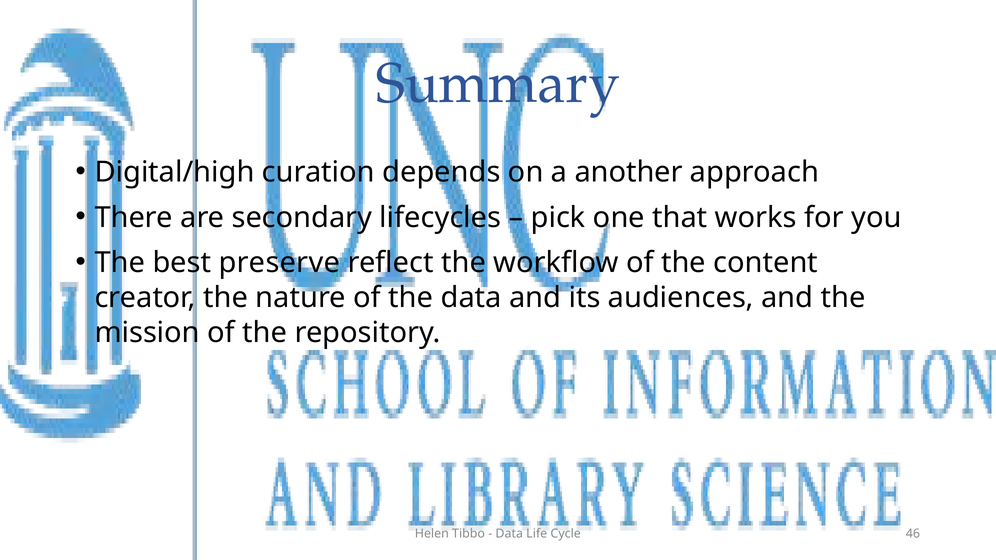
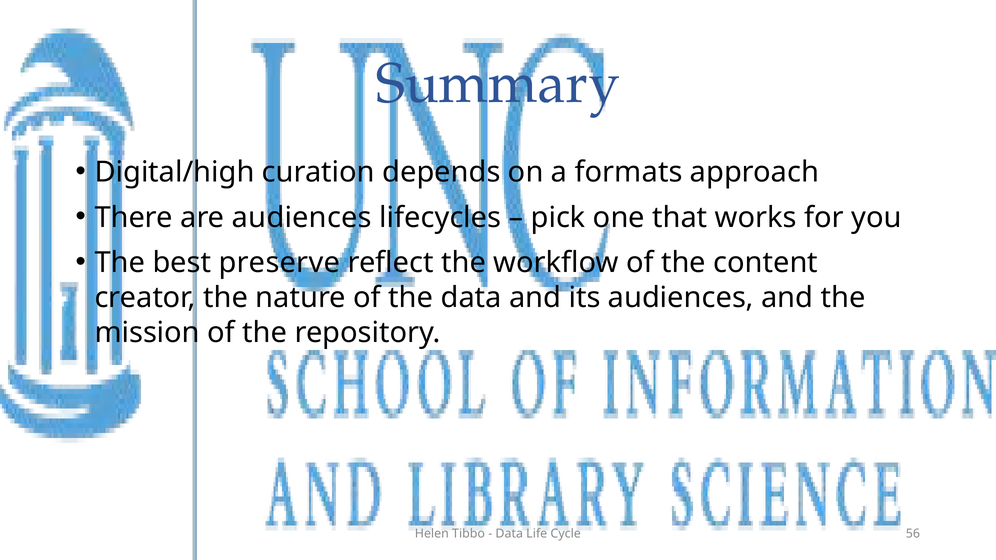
another: another -> formats (629, 172)
are secondary: secondary -> audiences (302, 218)
46: 46 -> 56 (913, 534)
